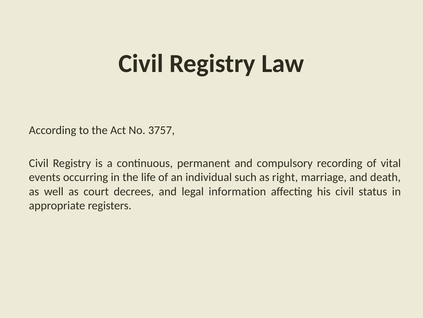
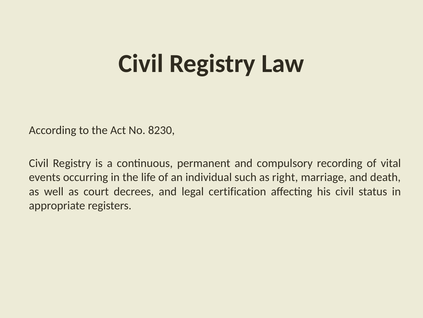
3757: 3757 -> 8230 (161, 130)
information: information -> certification (237, 191)
